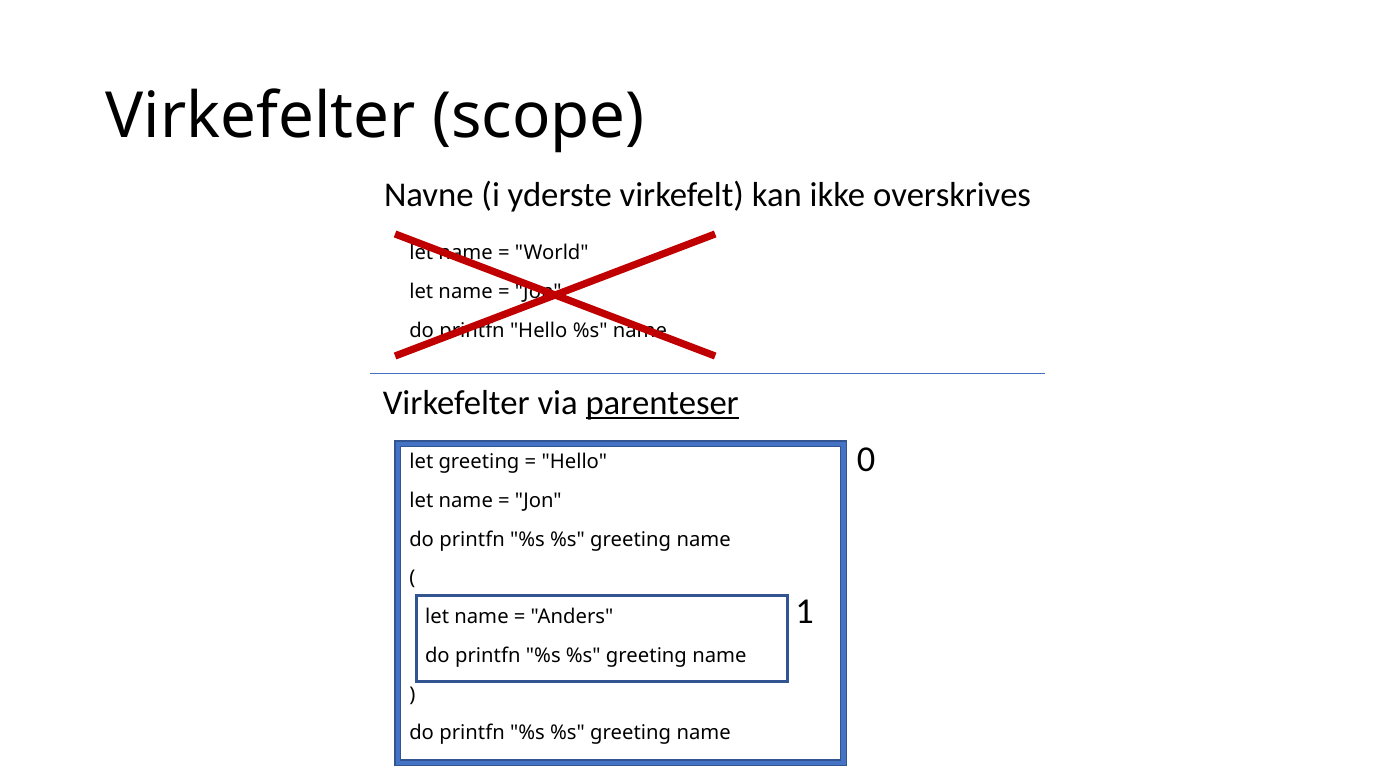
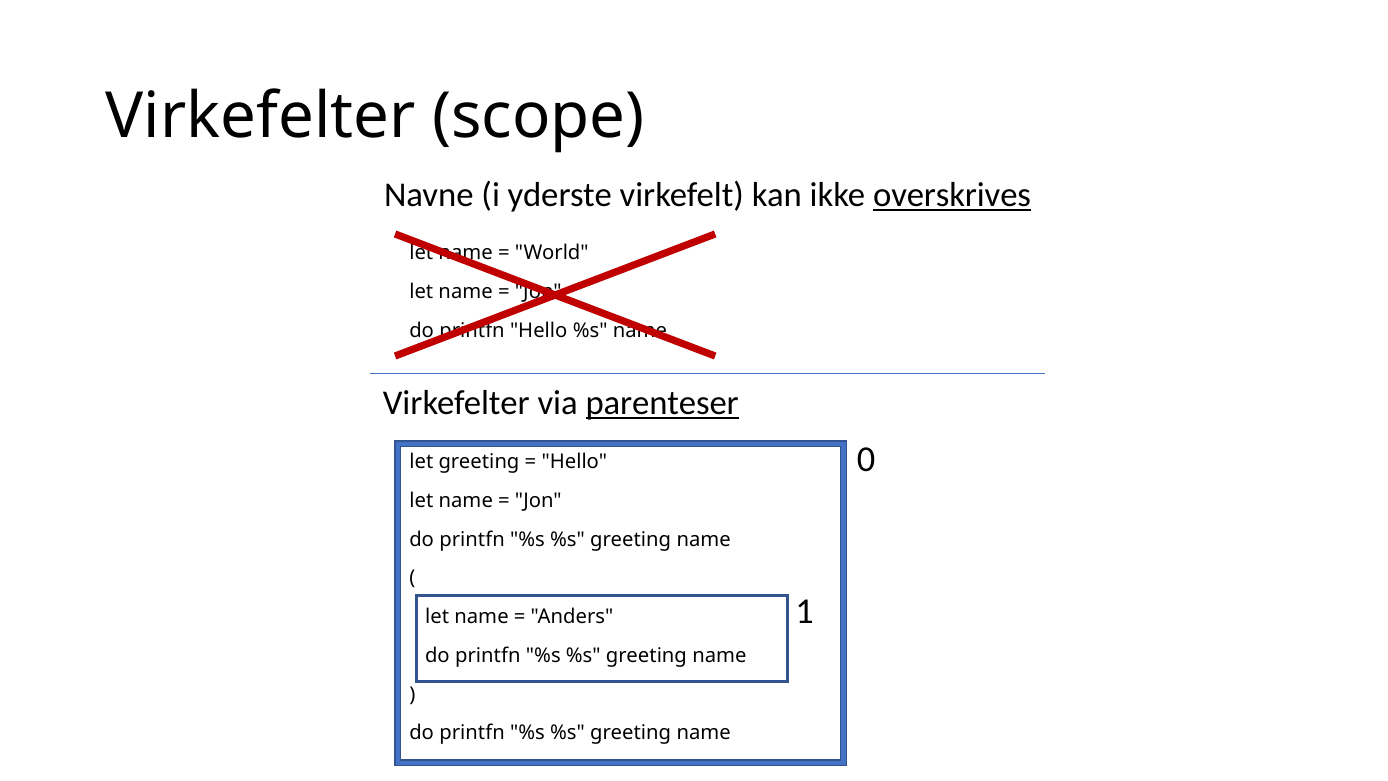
overskrives underline: none -> present (952, 195)
